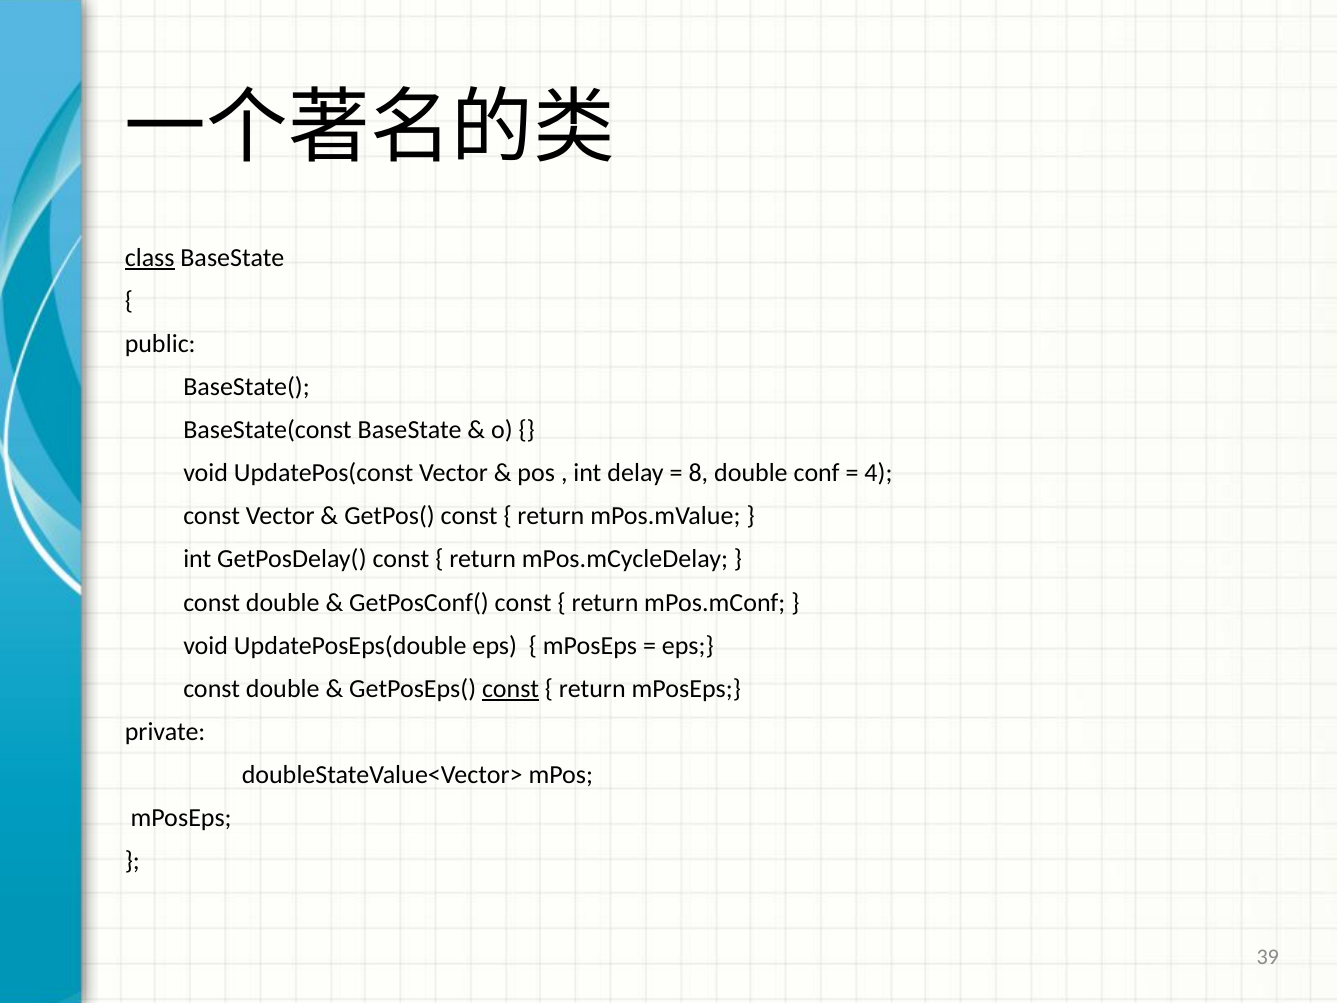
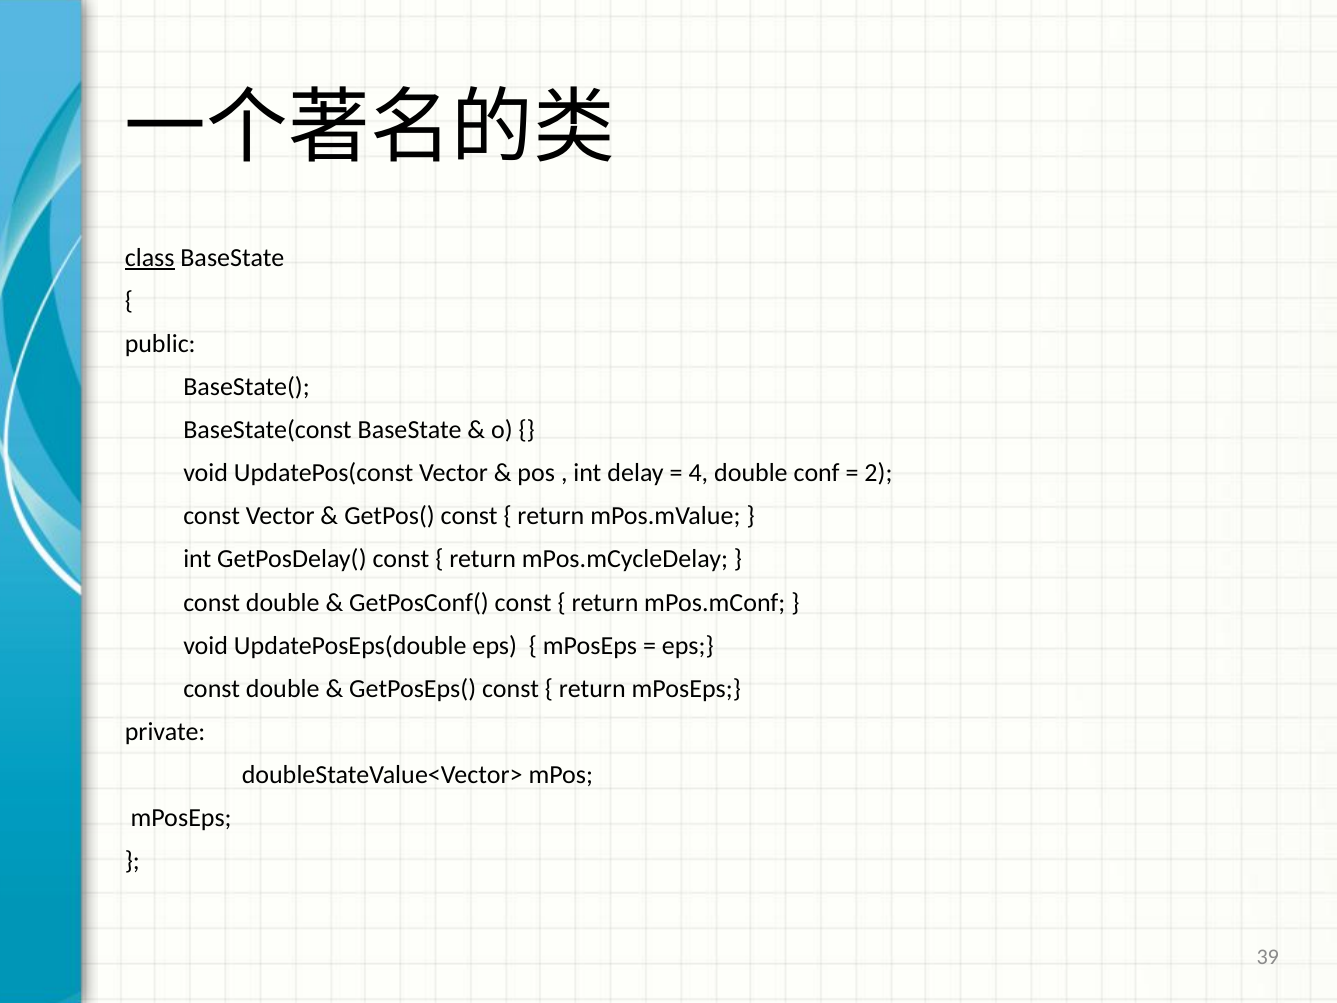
8: 8 -> 4 (698, 473)
4: 4 -> 2 (878, 473)
const underline: present -> none (511, 689)
